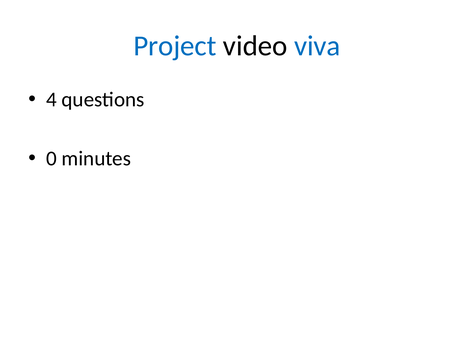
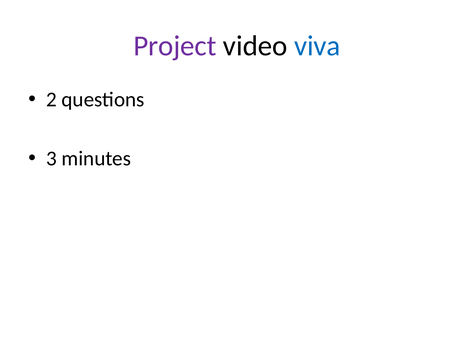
Project colour: blue -> purple (175, 46)
4: 4 -> 2 (52, 99)
0: 0 -> 3 (52, 158)
